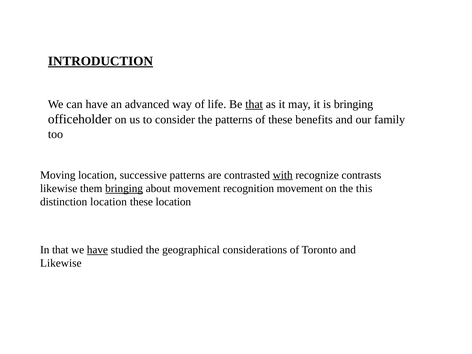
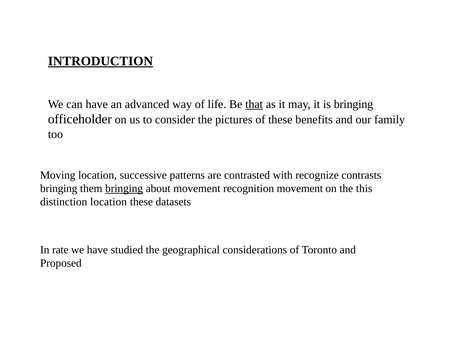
the patterns: patterns -> pictures (234, 120)
with underline: present -> none (283, 175)
likewise: likewise -> bringing (59, 188)
these location: location -> datasets (173, 202)
In that: that -> rate (60, 250)
have underline: present -> none (97, 250)
Likewise: Likewise -> Proposed (61, 263)
